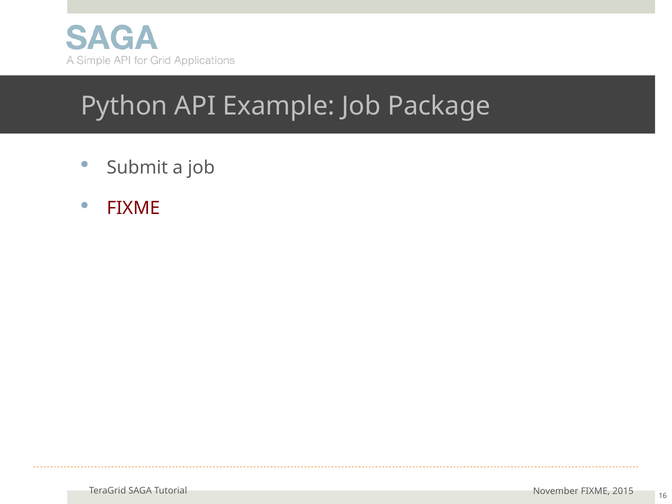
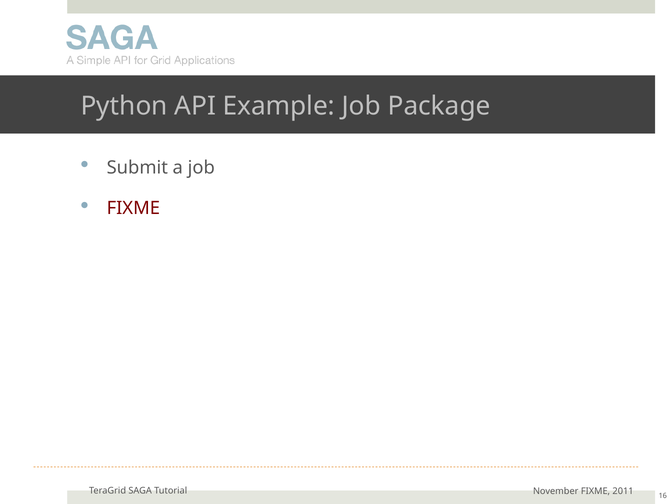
2015: 2015 -> 2011 (623, 491)
